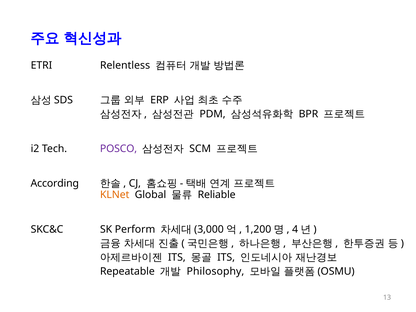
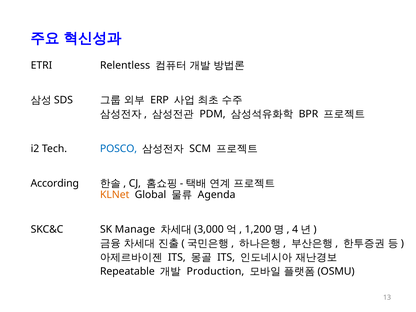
POSCO colour: purple -> blue (119, 149)
Reliable: Reliable -> Agenda (217, 195)
Perform: Perform -> Manage (135, 229)
Philosophy: Philosophy -> Production (215, 271)
